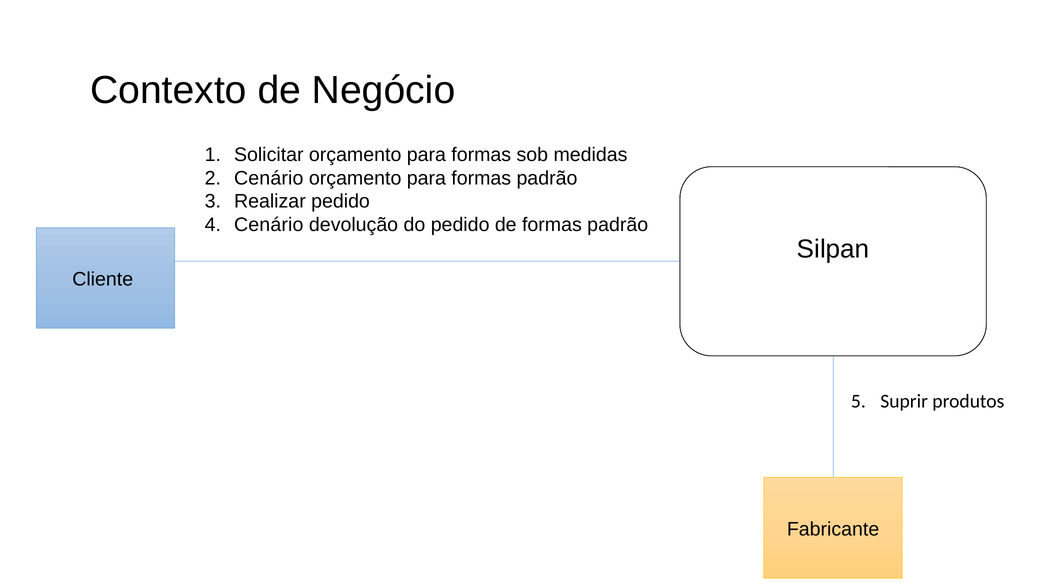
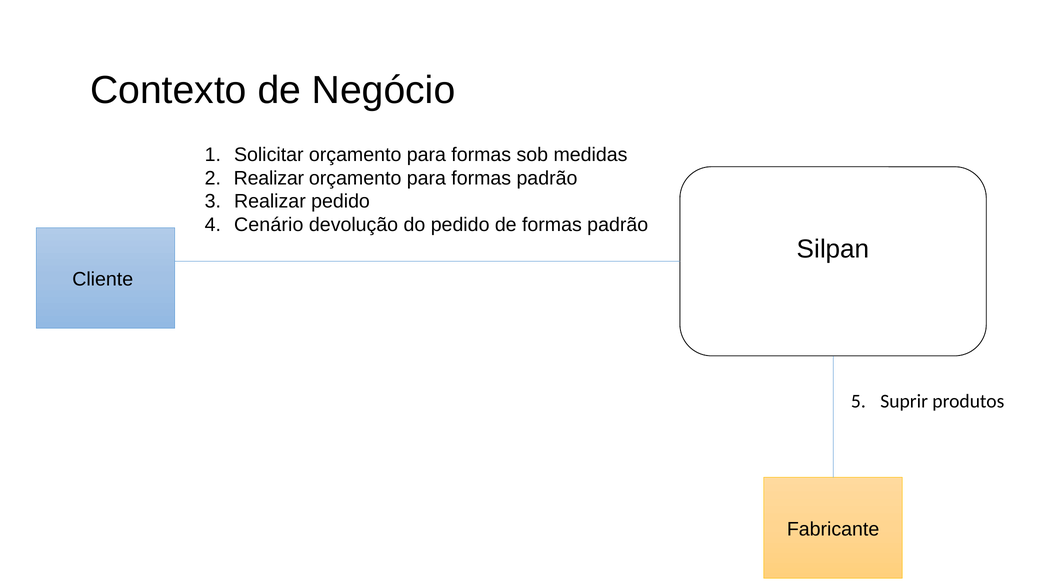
Cenário: Cenário -> Realizar (269, 178)
